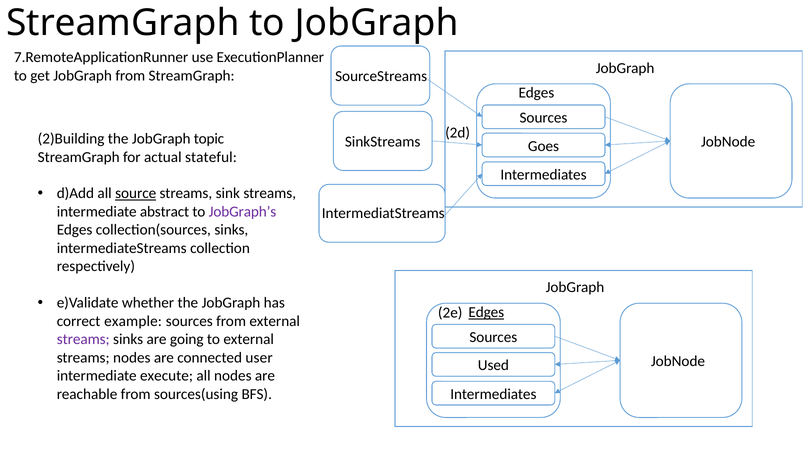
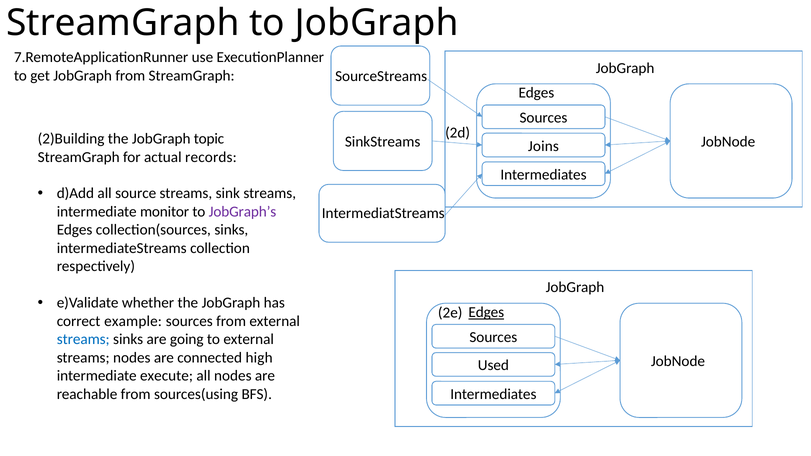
Goes: Goes -> Joins (543, 146)
stateful: stateful -> records (211, 157)
source underline: present -> none (136, 194)
abstract: abstract -> monitor (165, 212)
streams colour: purple -> blue (83, 340)
user: user -> high (259, 358)
